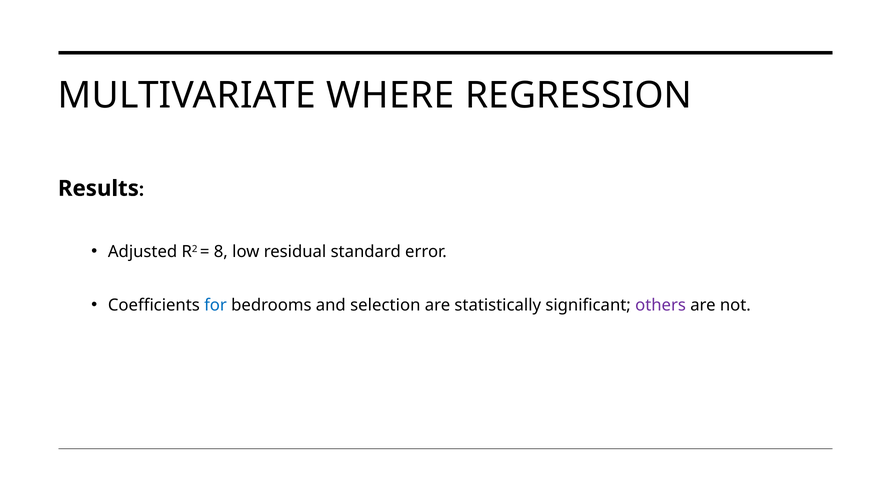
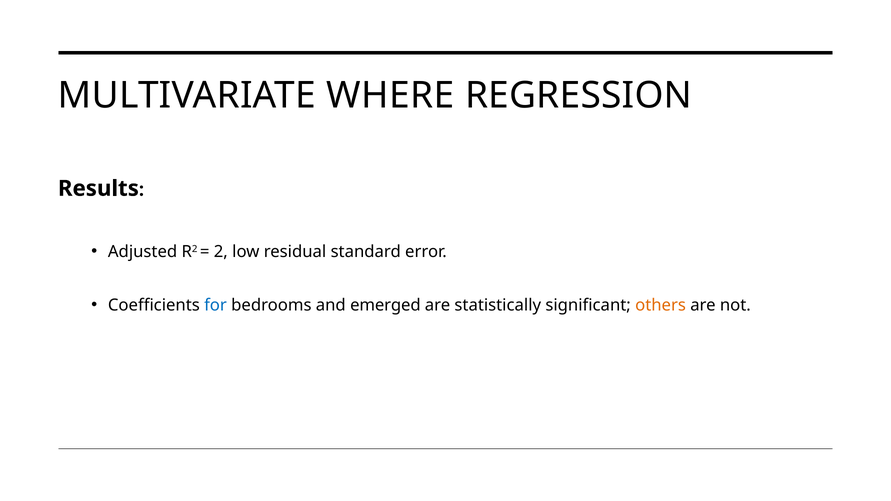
8: 8 -> 2 (221, 252)
selection: selection -> emerged (385, 305)
others colour: purple -> orange (661, 305)
